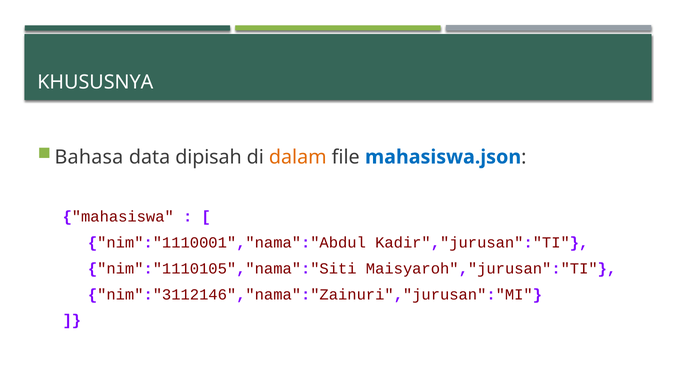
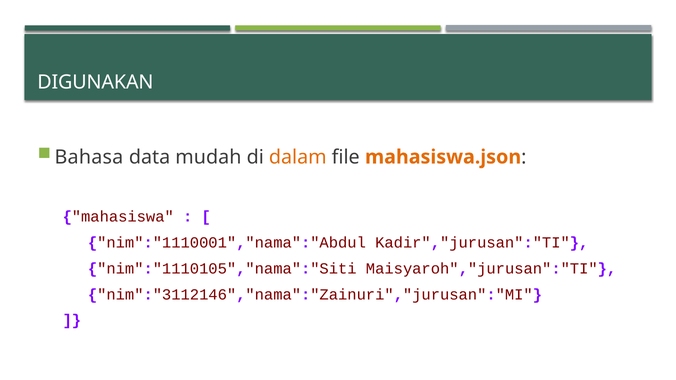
KHUSUSNYA: KHUSUSNYA -> DIGUNAKAN (95, 82)
dipisah: dipisah -> mudah (208, 157)
mahasiswa.json colour: blue -> orange (443, 157)
